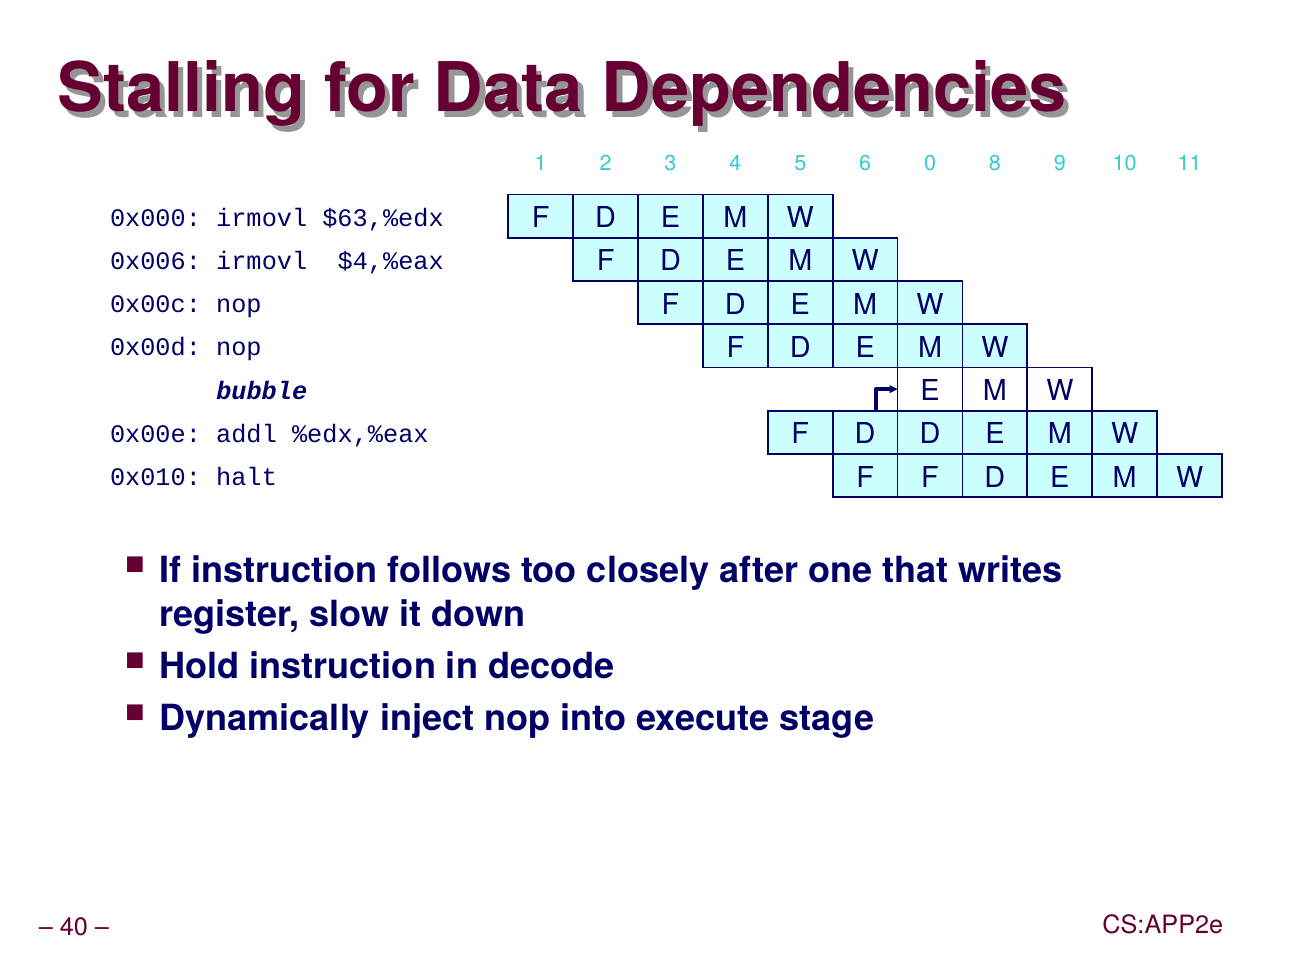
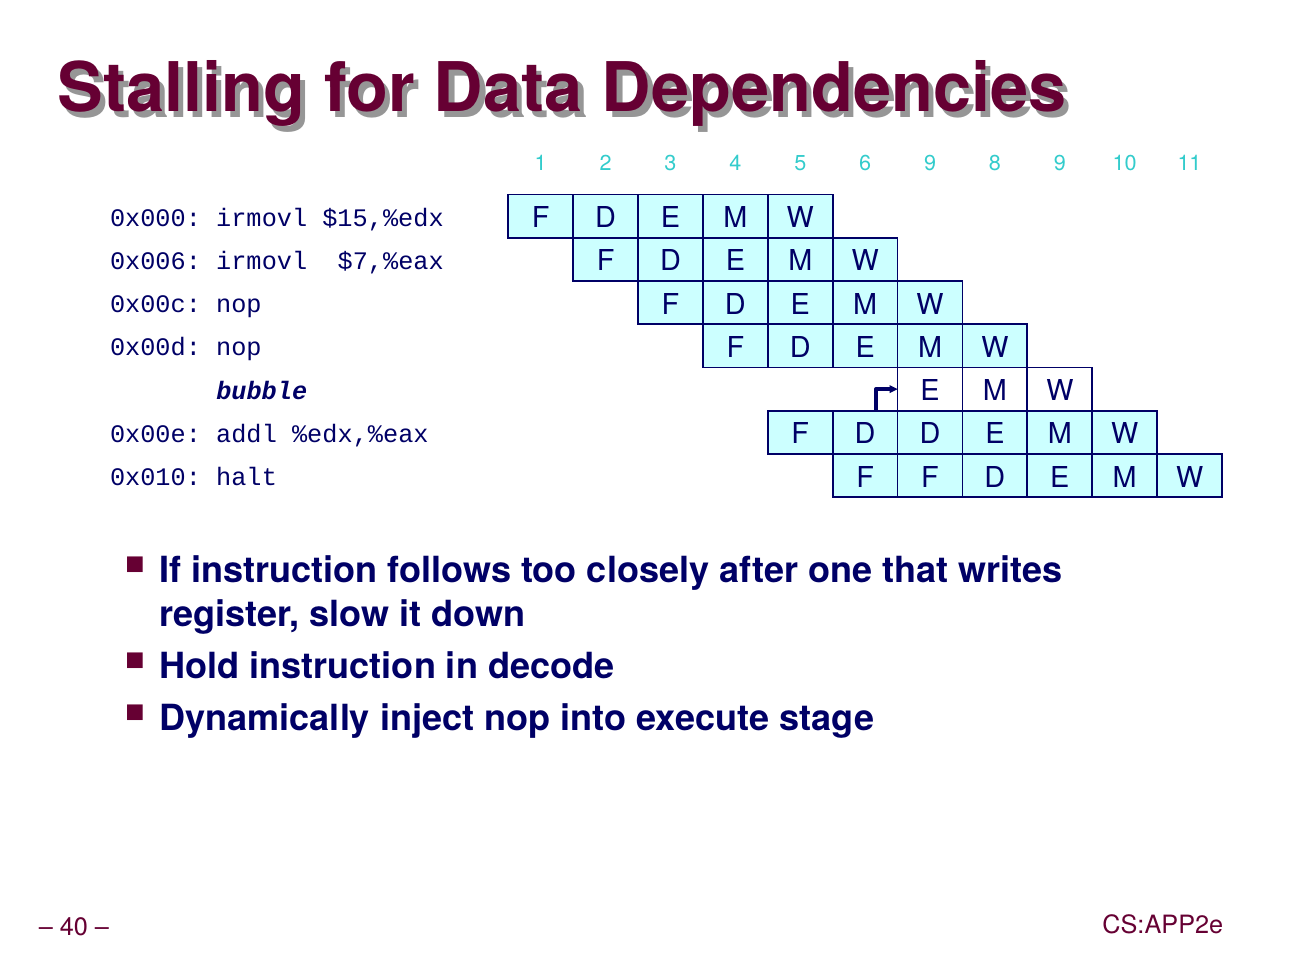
6 0: 0 -> 9 (930, 164)
$63,%edx: $63,%edx -> $15,%edx (383, 218)
$4,%eax: $4,%eax -> $7,%eax (391, 261)
